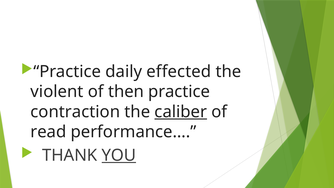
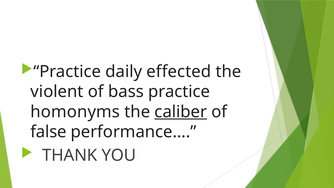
then: then -> bass (126, 92)
contraction: contraction -> homonyms (75, 112)
read: read -> false (48, 132)
YOU underline: present -> none (119, 155)
